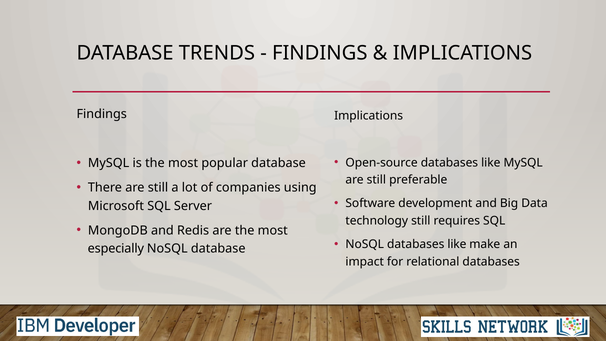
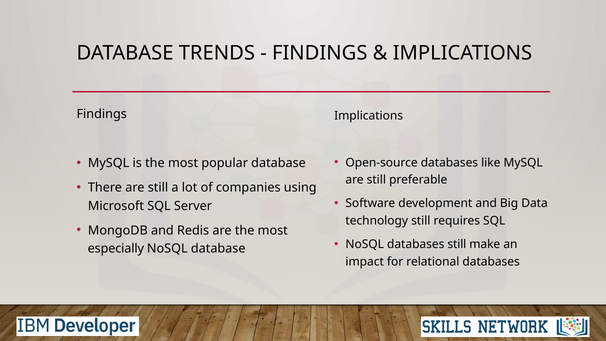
NoSQL databases like: like -> still (457, 244)
